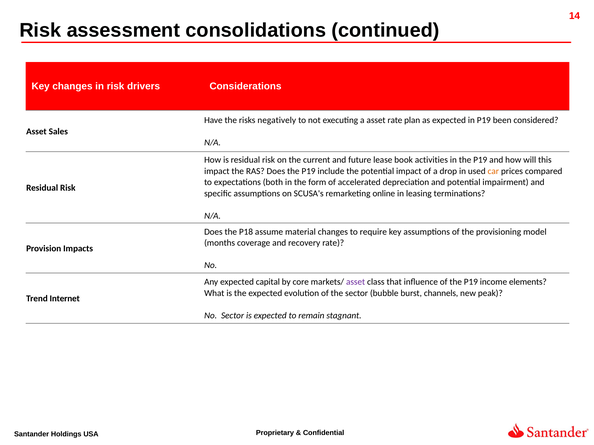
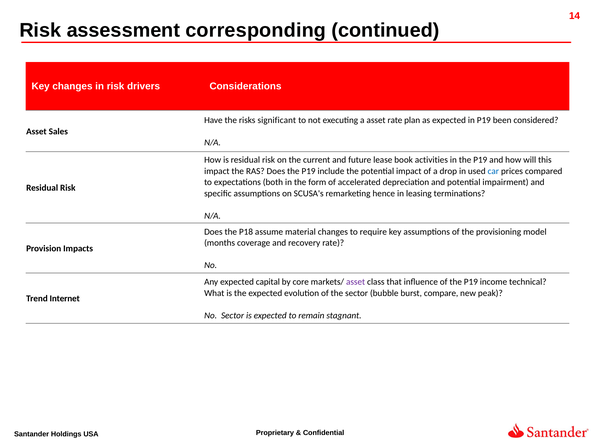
consolidations: consolidations -> corresponding (256, 30)
negatively: negatively -> significant (277, 120)
car colour: orange -> blue (493, 171)
online: online -> hence (384, 194)
elements: elements -> technical (528, 282)
channels: channels -> compare (441, 293)
